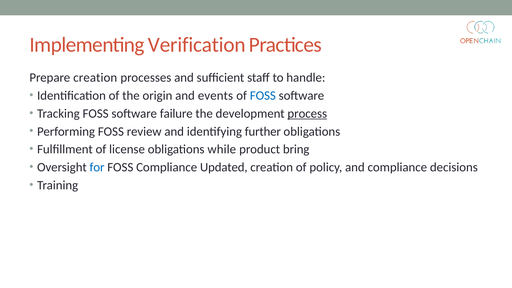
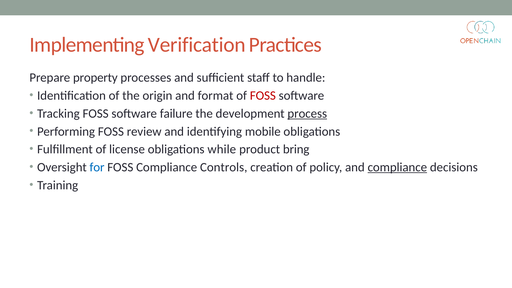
Prepare creation: creation -> property (95, 78)
events: events -> format (216, 96)
FOSS colour: blue -> red (263, 96)
further: further -> mobile (263, 131)
Updated: Updated -> Controls (224, 167)
compliance underline: none -> present (397, 167)
